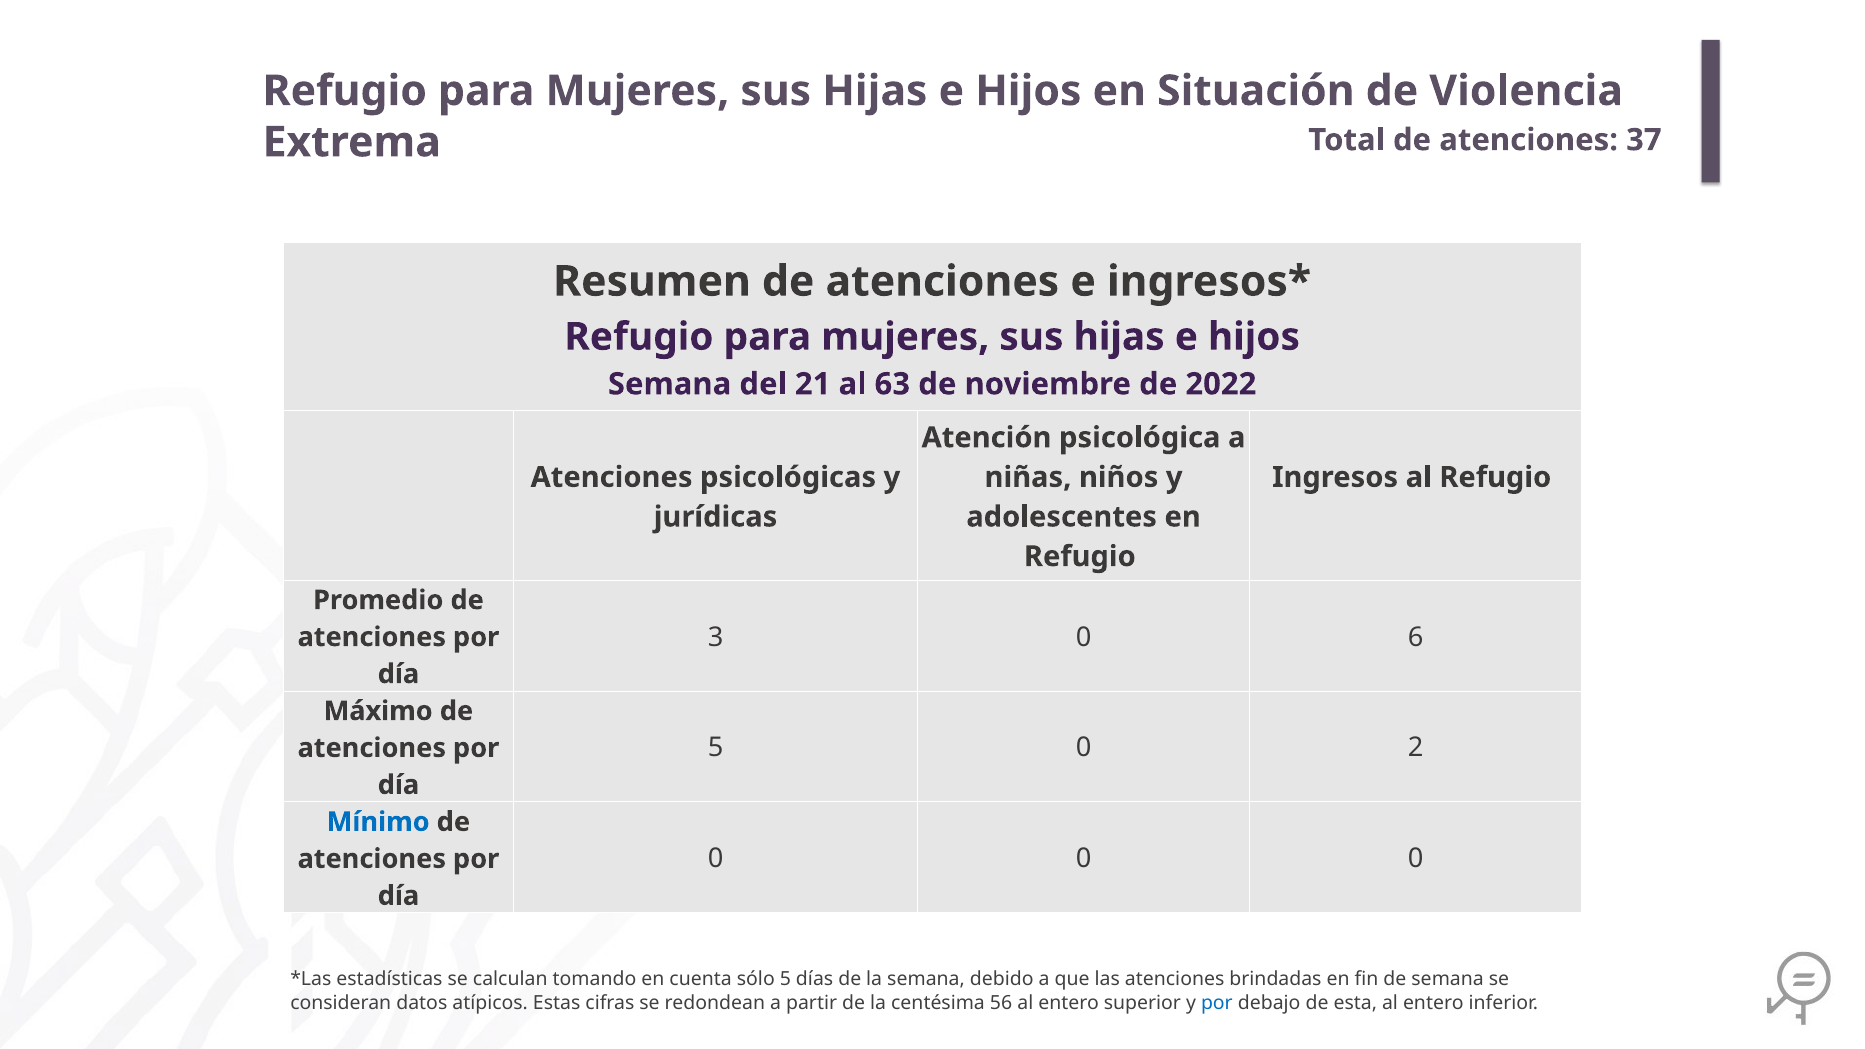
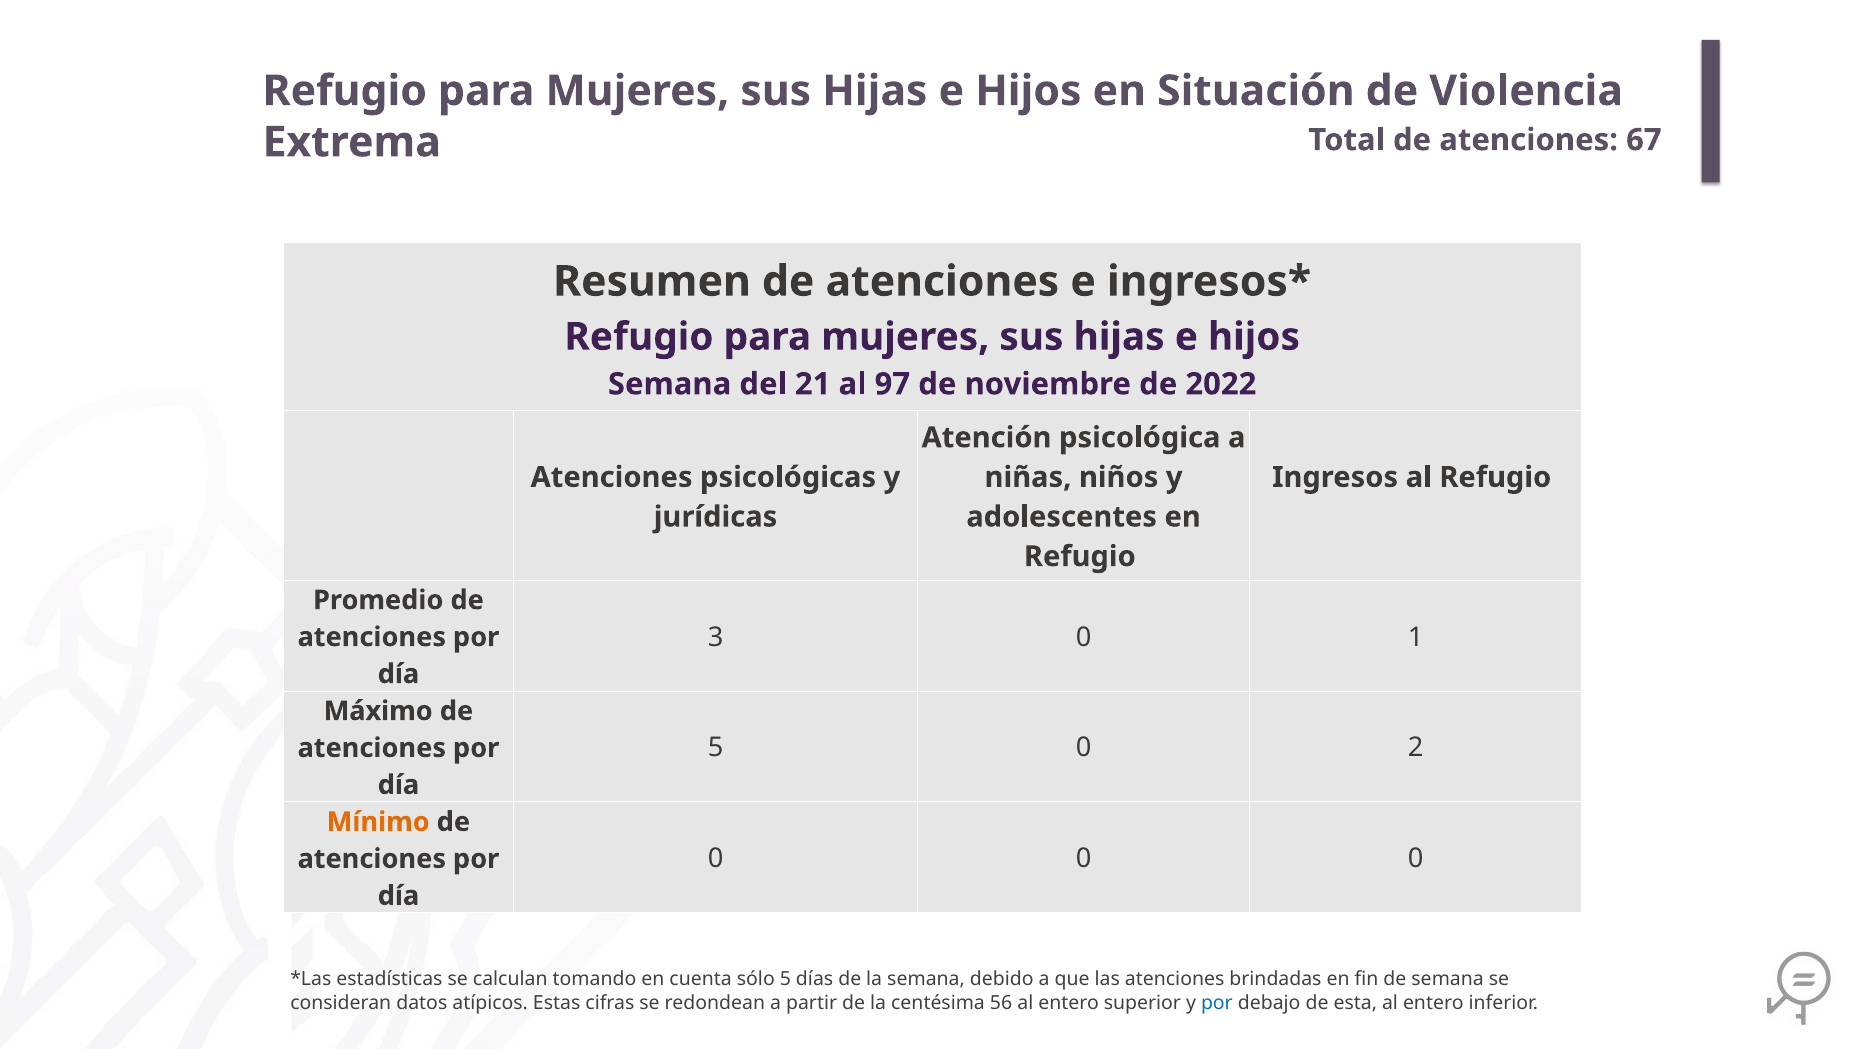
37: 37 -> 67 (1644, 140)
63: 63 -> 97 (892, 384)
6: 6 -> 1 (1416, 637)
Mínimo colour: blue -> orange (378, 822)
